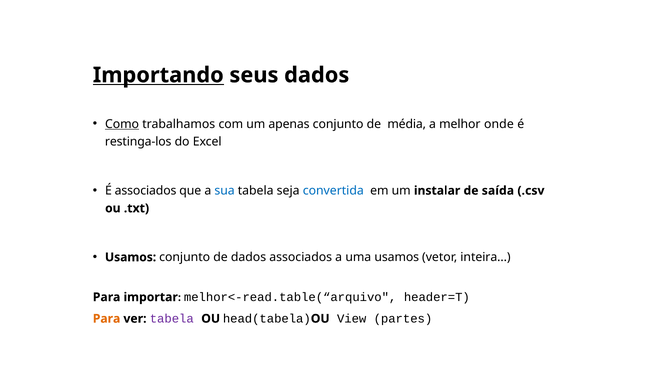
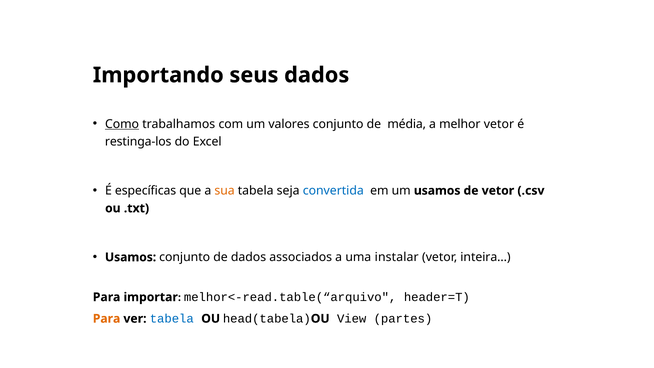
Importando underline: present -> none (158, 75)
apenas: apenas -> valores (289, 124)
melhor onde: onde -> vetor (499, 124)
É associados: associados -> específicas (146, 191)
sua colour: blue -> orange (225, 191)
um instalar: instalar -> usamos (437, 191)
de saída: saída -> vetor (498, 191)
uma usamos: usamos -> instalar (397, 257)
tabela colour: purple -> blue (172, 319)
